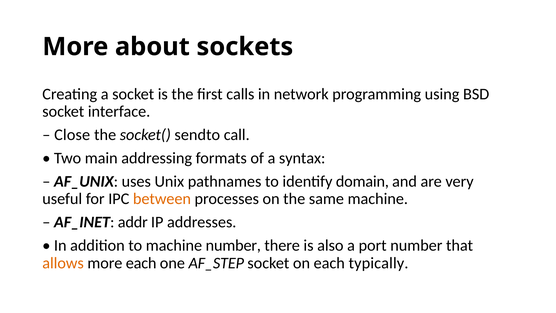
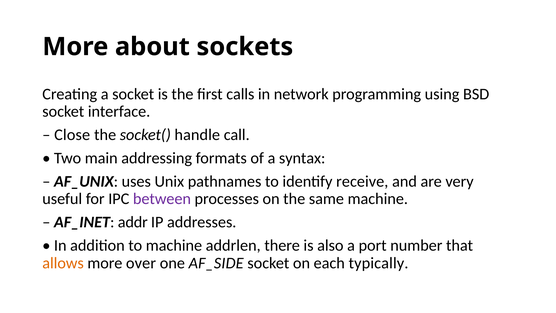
sendto: sendto -> handle (197, 135)
domain: domain -> receive (362, 181)
between colour: orange -> purple (162, 199)
machine number: number -> addrlen (233, 245)
more each: each -> over (141, 263)
AF_STEP: AF_STEP -> AF_SIDE (216, 263)
